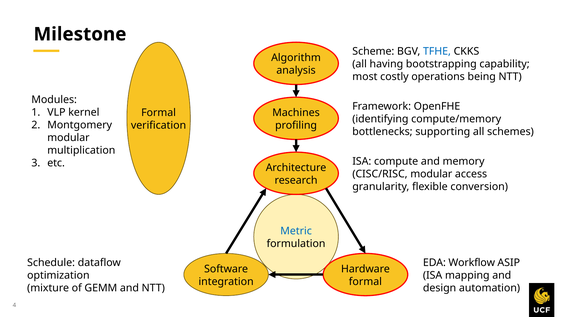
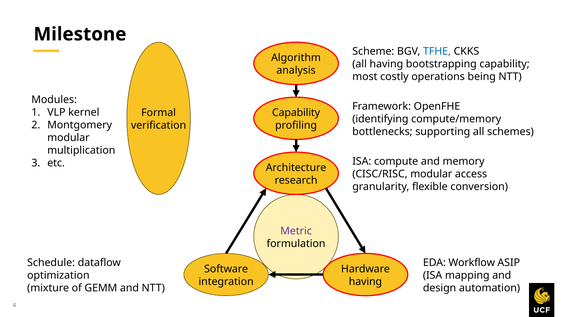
Machines: Machines -> Capability (296, 113)
Metric colour: blue -> purple (296, 231)
formal: formal -> having (365, 282)
